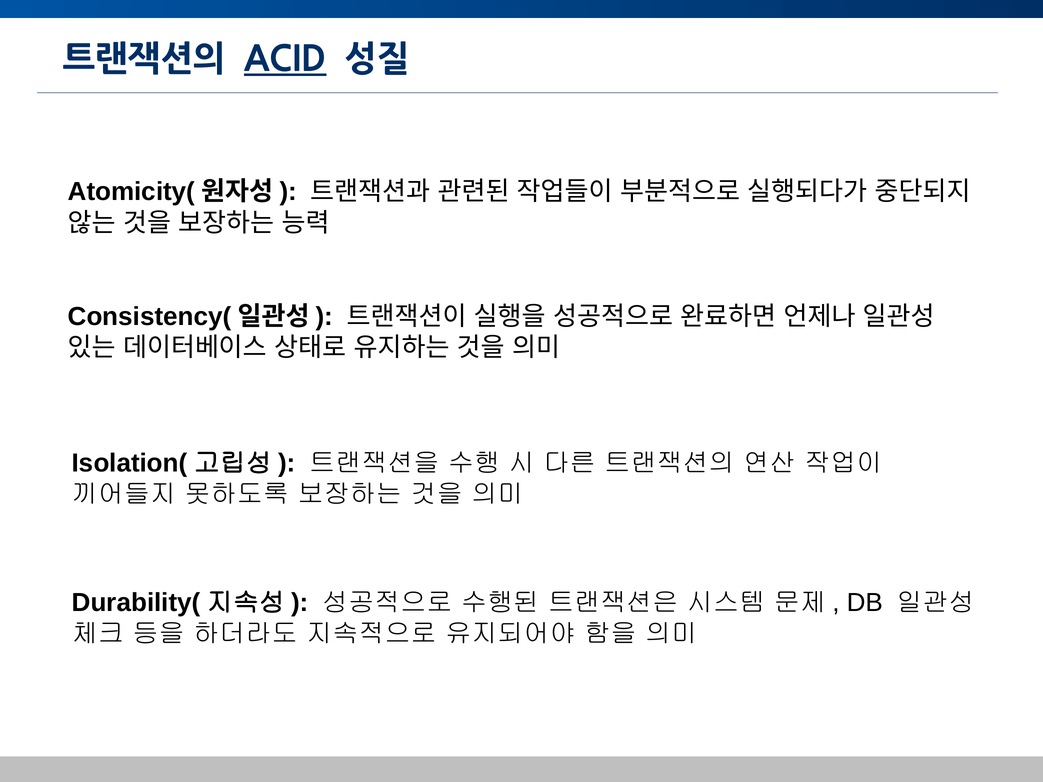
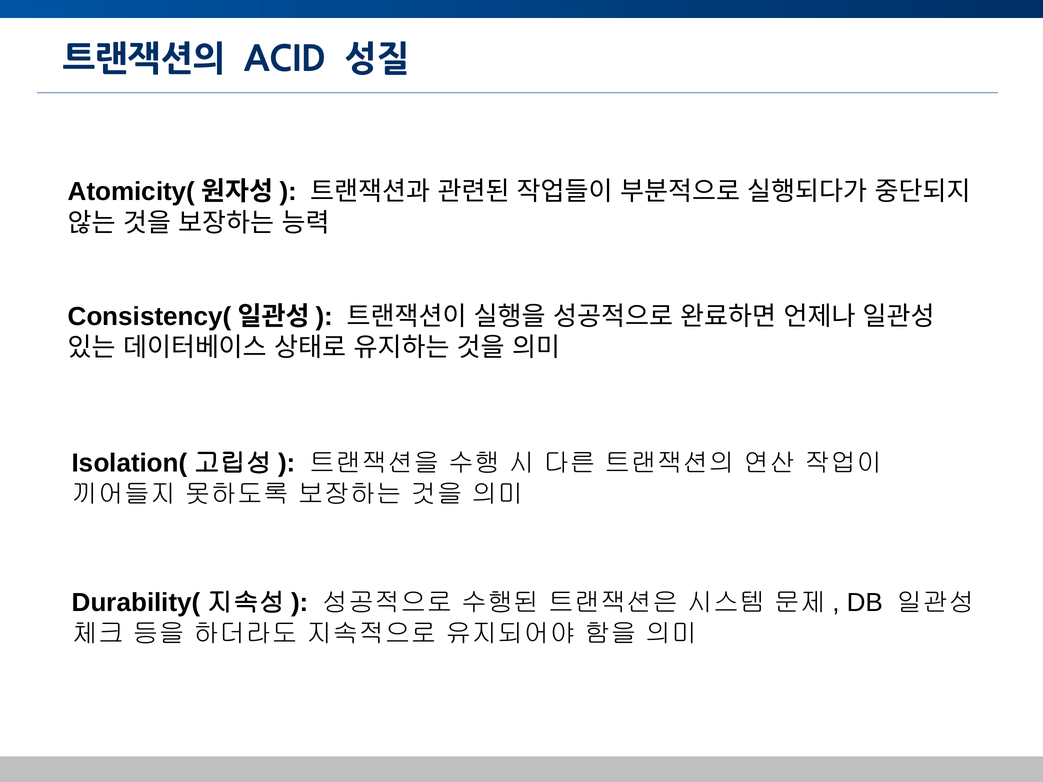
ACID underline: present -> none (285, 60)
